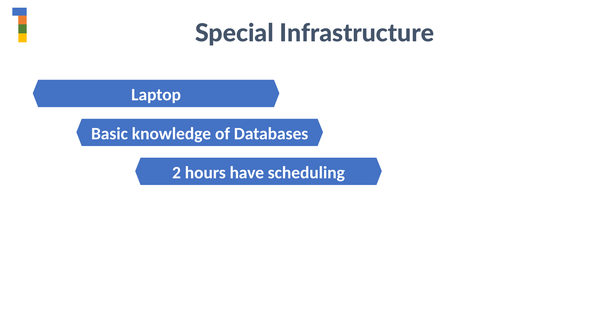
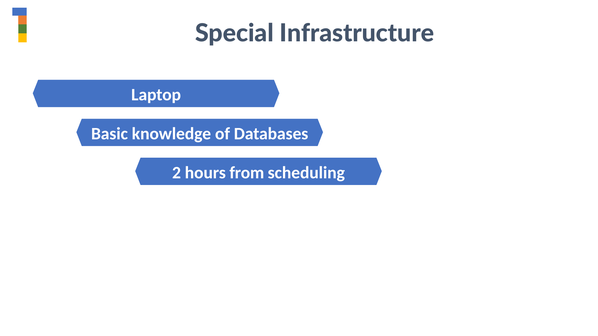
have: have -> from (247, 173)
